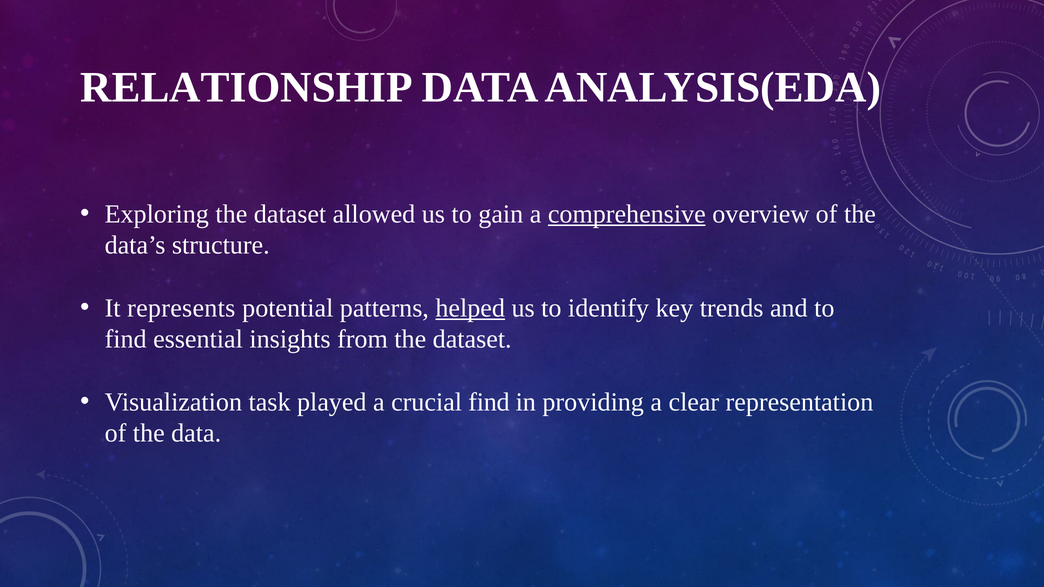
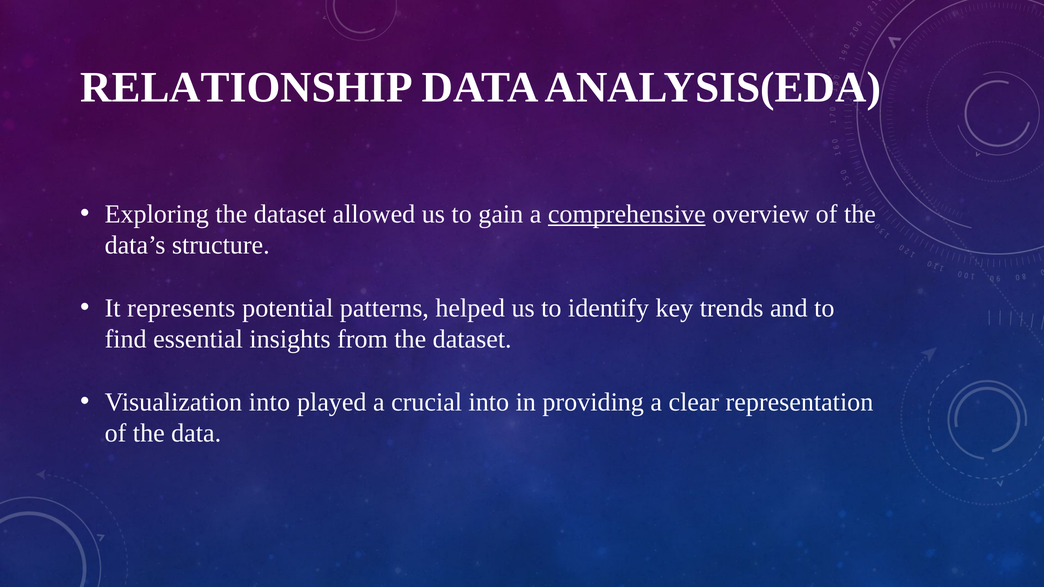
helped underline: present -> none (470, 308)
Visualization task: task -> into (269, 402)
crucial find: find -> into (489, 402)
